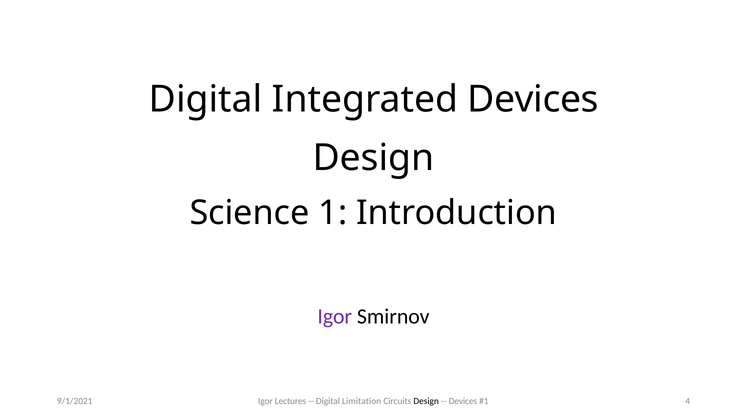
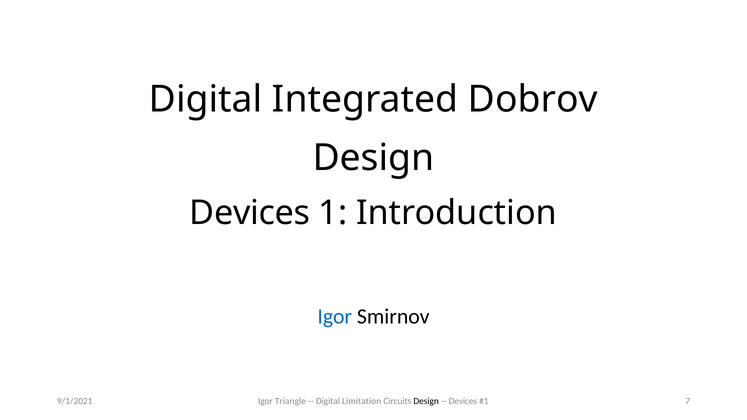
Integrated Devices: Devices -> Dobrov (533, 100)
Science: Science -> Devices (250, 213)
Igor colour: purple -> blue (335, 317)
Lectures: Lectures -> Triangle (290, 401)
4: 4 -> 7 (688, 401)
